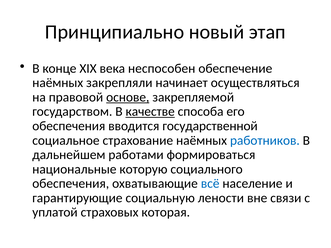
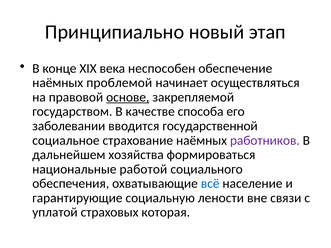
закрепляли: закрепляли -> проблемой (119, 83)
качестве underline: present -> none (150, 112)
обеспечения: обеспечения -> заболевании (69, 126)
работников colour: blue -> purple (265, 141)
работами: работами -> хозяйства (136, 155)
которую: которую -> работой (143, 169)
